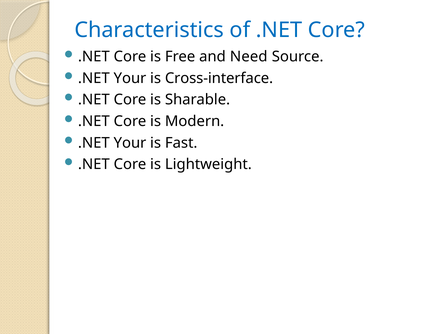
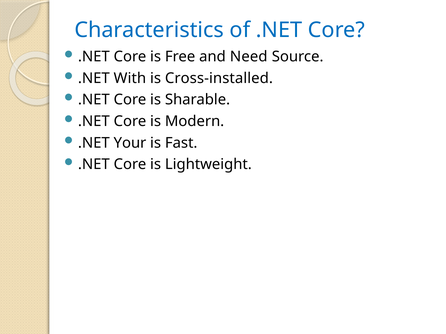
Your: Your -> With (130, 78)
Cross-interface: Cross-interface -> Cross-installed (219, 78)
